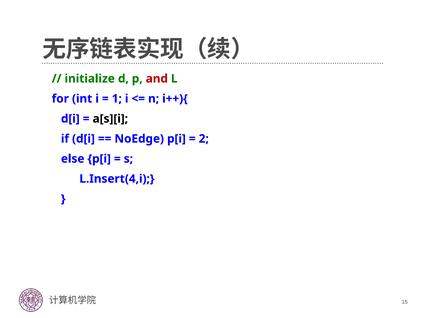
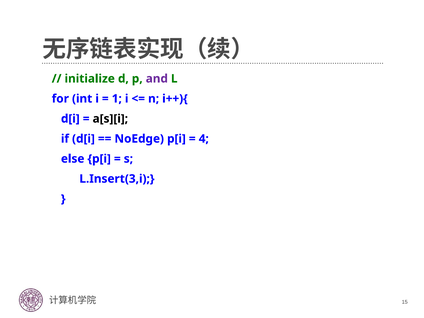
and colour: red -> purple (157, 79)
2: 2 -> 4 (204, 139)
L.Insert(4,i: L.Insert(4,i -> L.Insert(3,i (117, 179)
